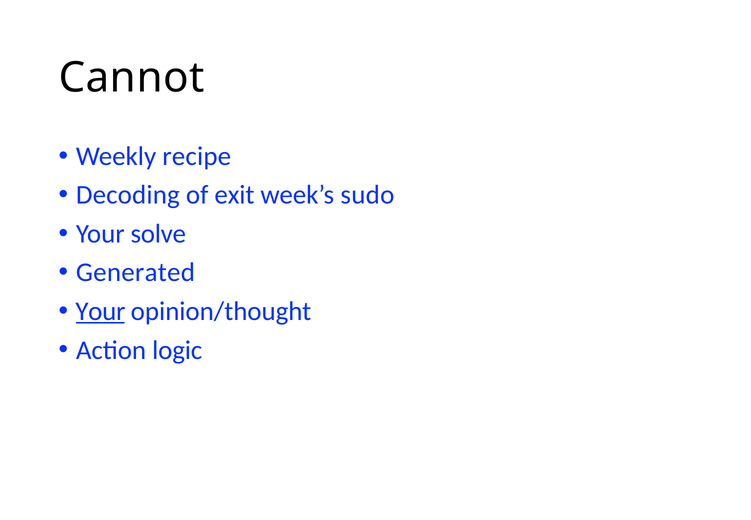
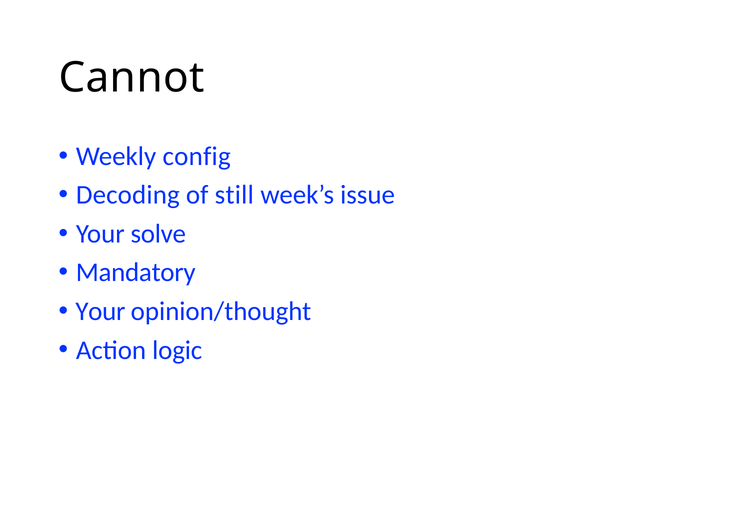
recipe: recipe -> config (197, 156)
exit: exit -> still (234, 195)
sudo: sudo -> issue (368, 195)
Generated: Generated -> Mandatory (136, 273)
Your underline: present -> none (100, 311)
